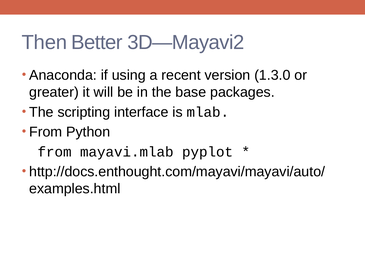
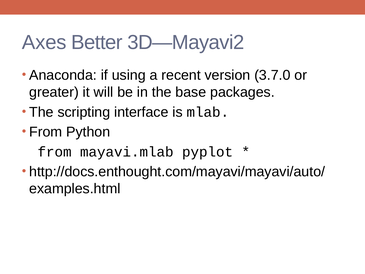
Then: Then -> Axes (44, 42)
1.3.0: 1.3.0 -> 3.7.0 (272, 75)
